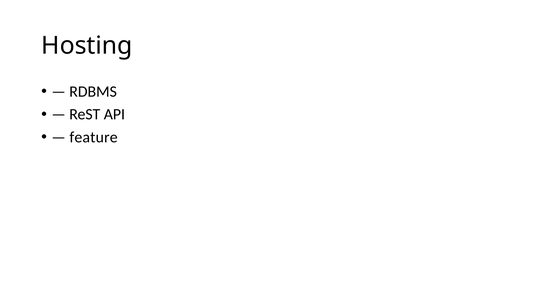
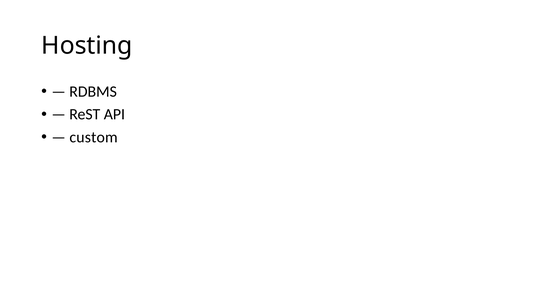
feature: feature -> custom (94, 137)
